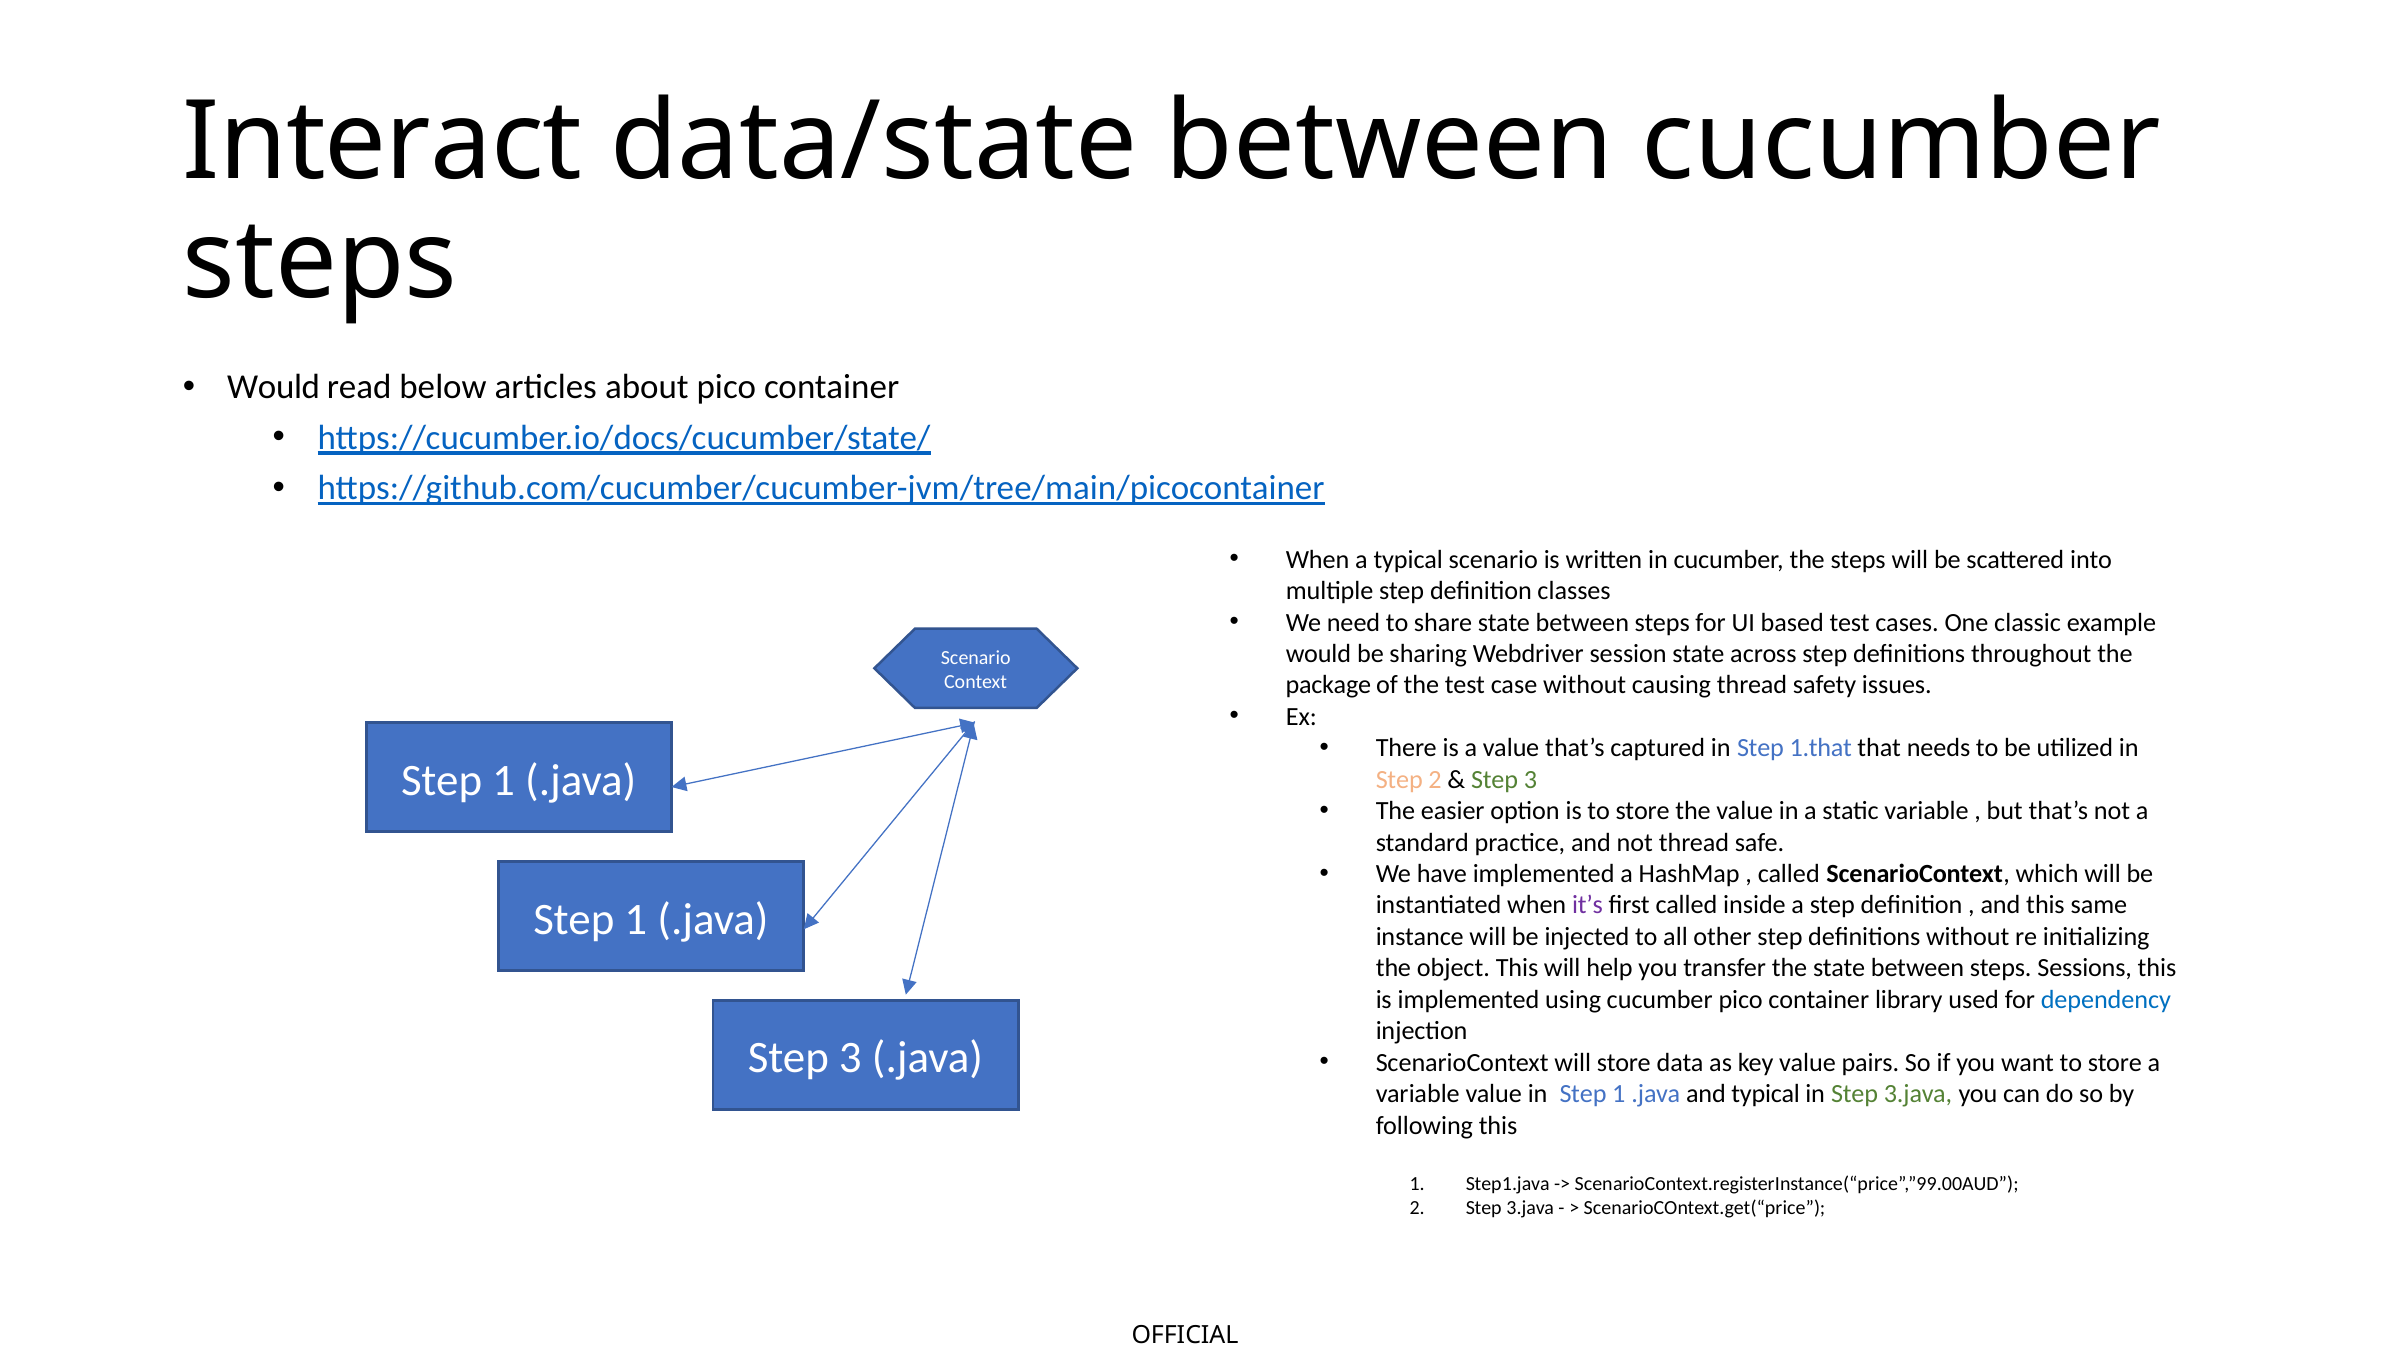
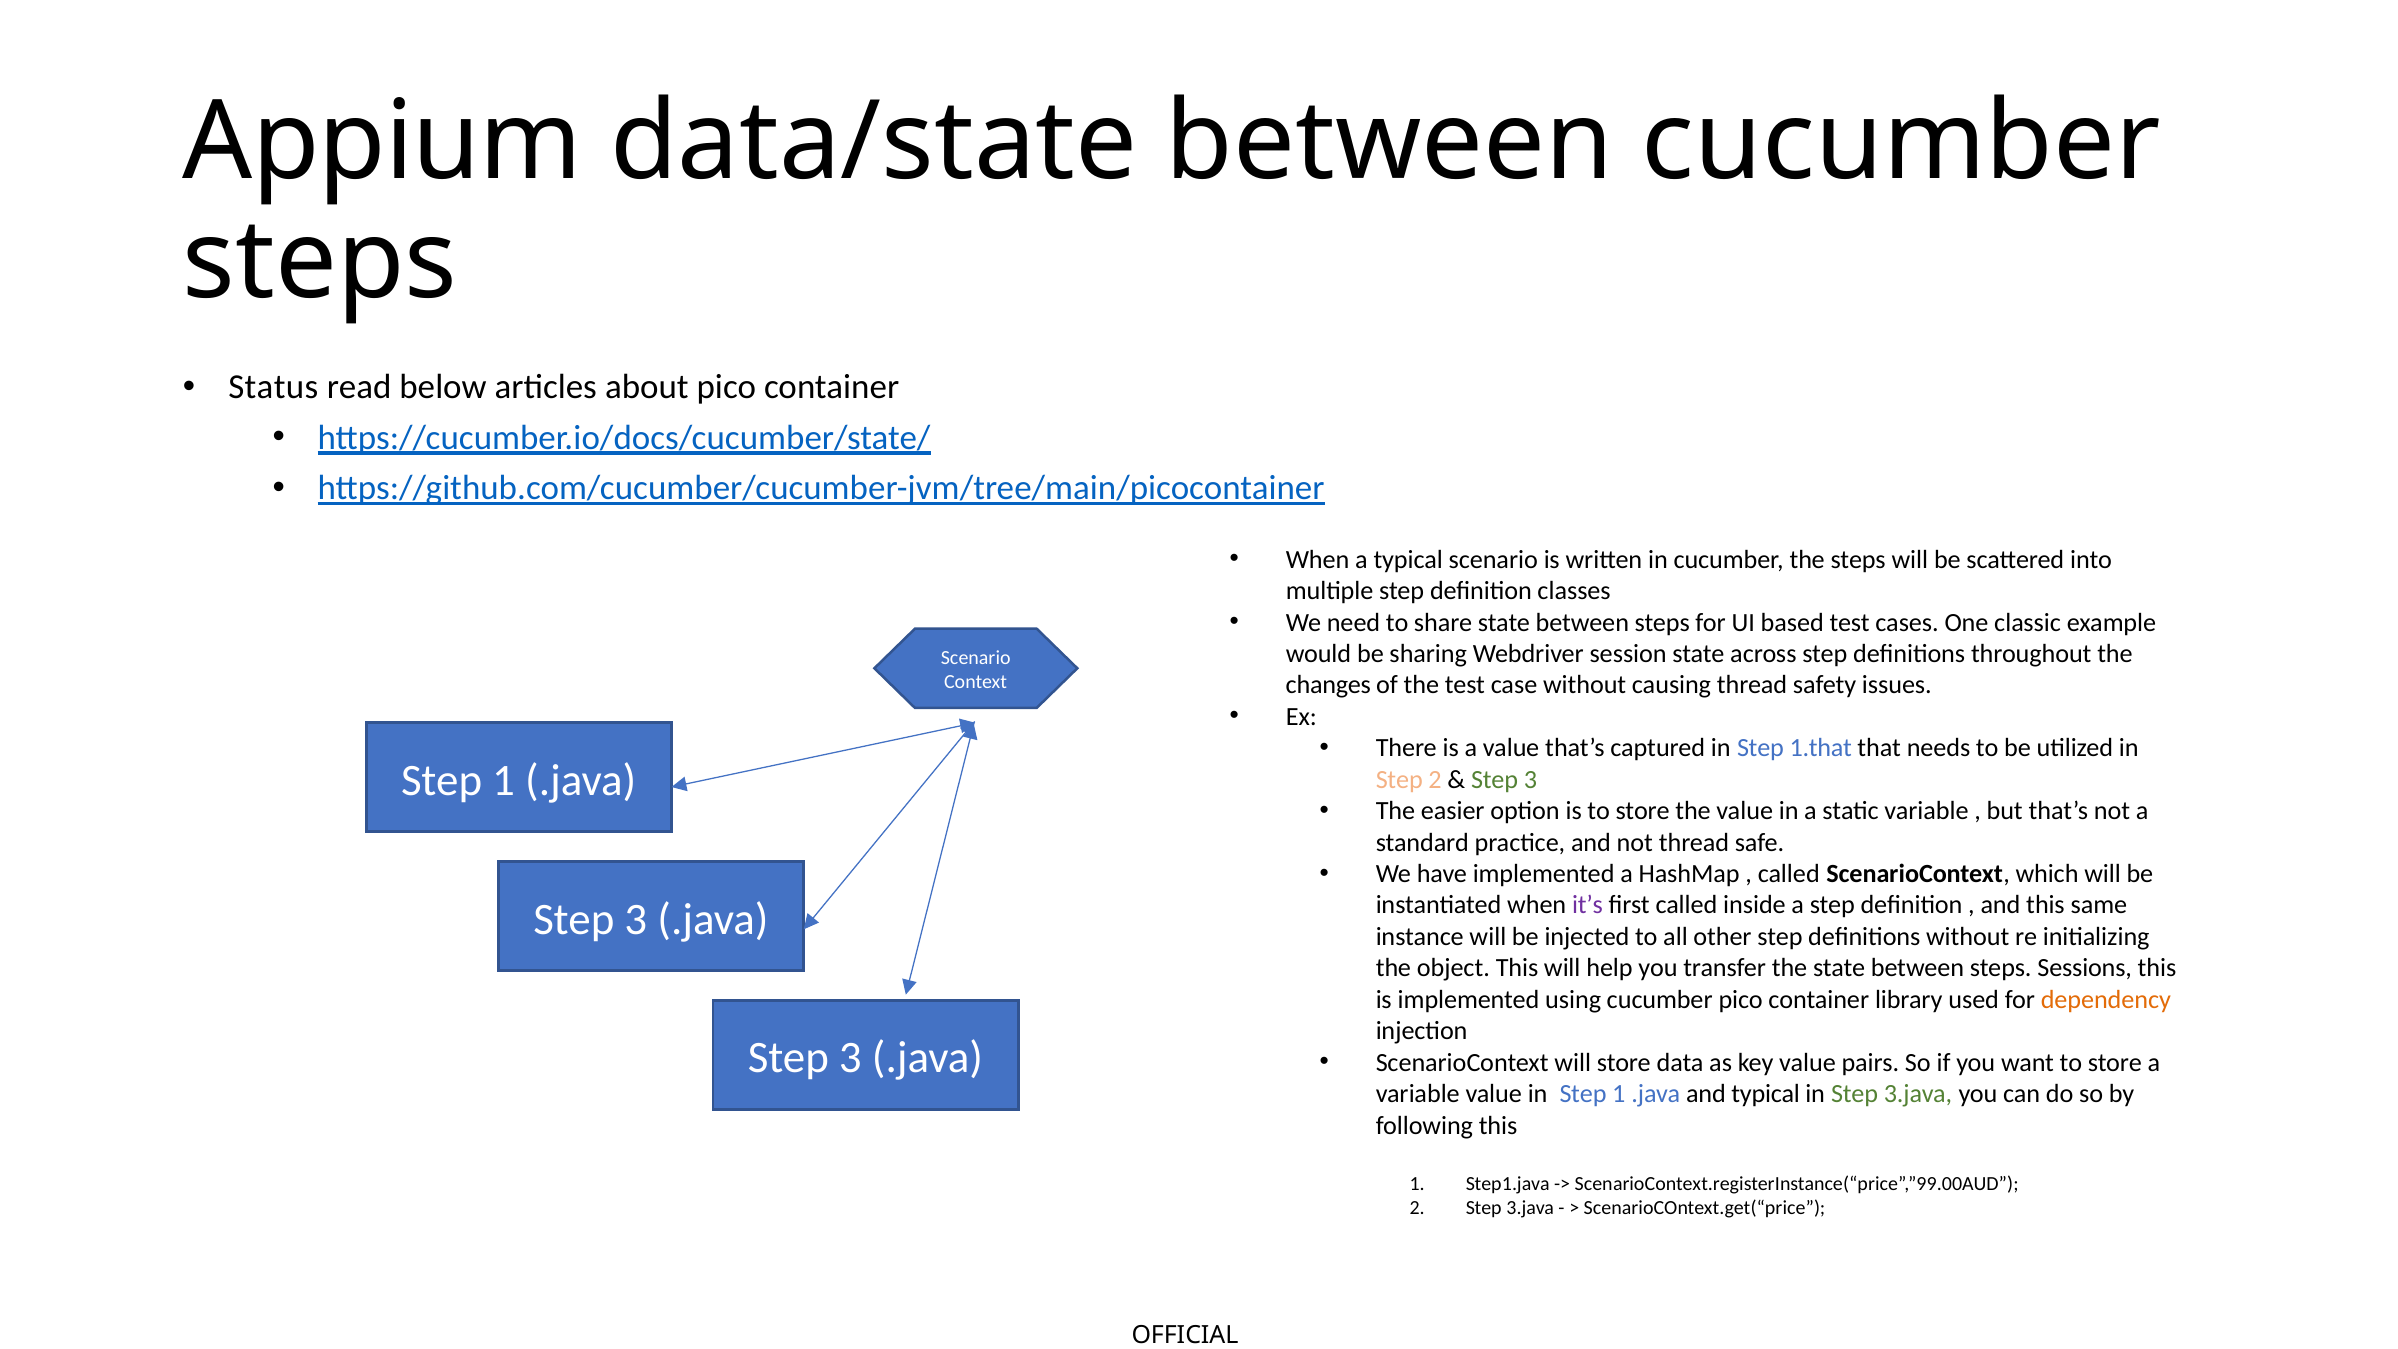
Interact: Interact -> Appium (383, 142)
Would: Would -> Status (273, 387)
package: package -> changes (1328, 685)
1: 1 -> 3 (636, 919)
dependency colour: blue -> orange (2106, 1000)
